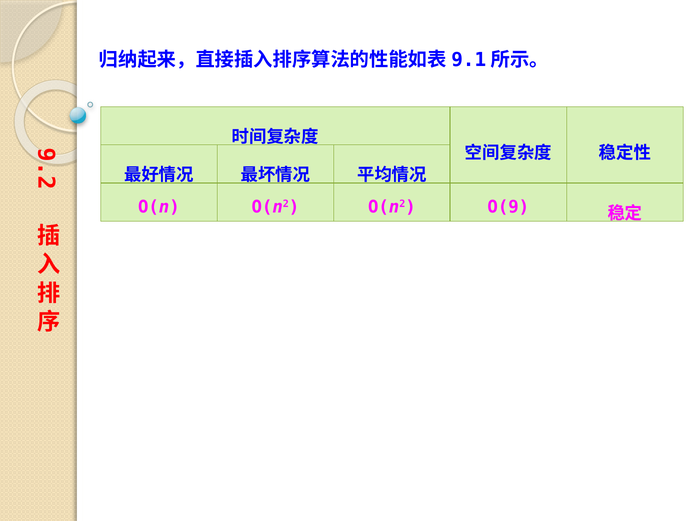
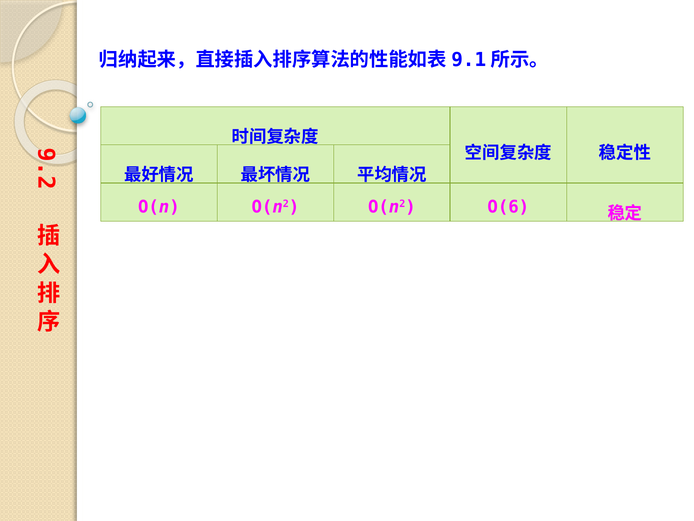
O(9: O(9 -> O(6 (508, 207)
